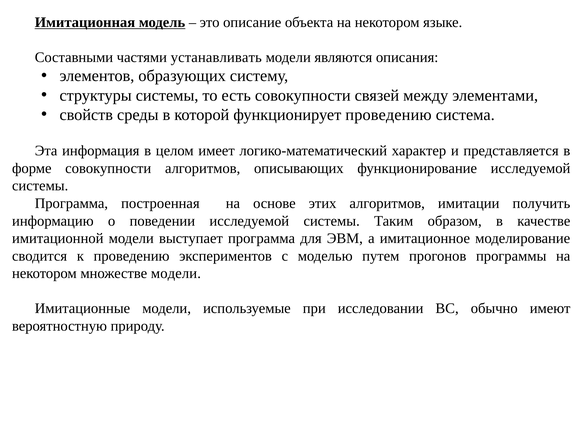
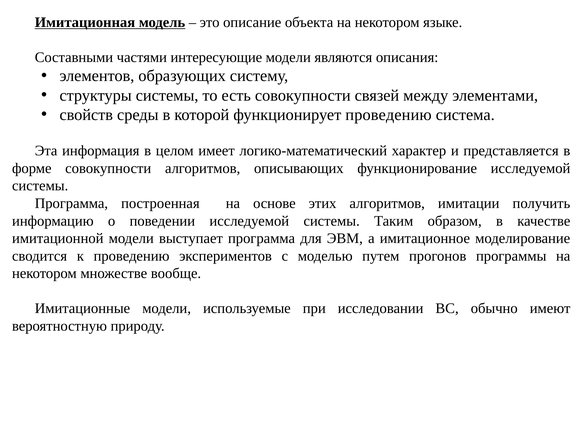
устанавливать: устанавливать -> интересующие (216, 57)
множестве модели: модели -> вообще (176, 273)
